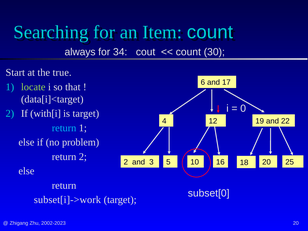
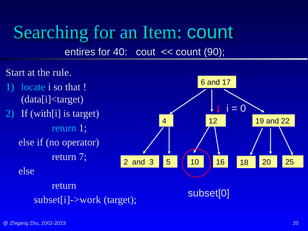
always: always -> entires (80, 52)
34: 34 -> 40 (120, 52)
30: 30 -> 90 (214, 52)
true: true -> rule (62, 73)
locate colour: light green -> light blue (33, 87)
problem: problem -> operator (81, 142)
return 2: 2 -> 7 (83, 157)
